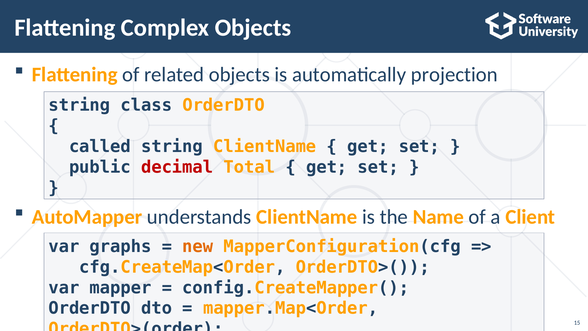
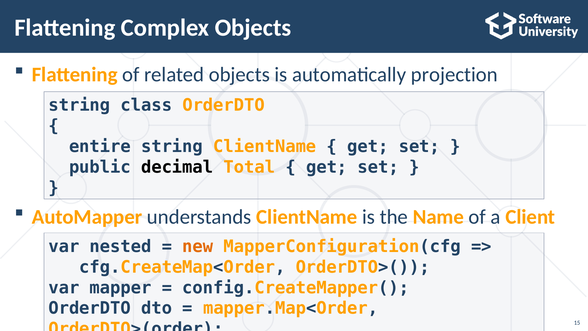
called: called -> entire (100, 146)
decimal colour: red -> black (177, 167)
graphs: graphs -> nested (121, 246)
